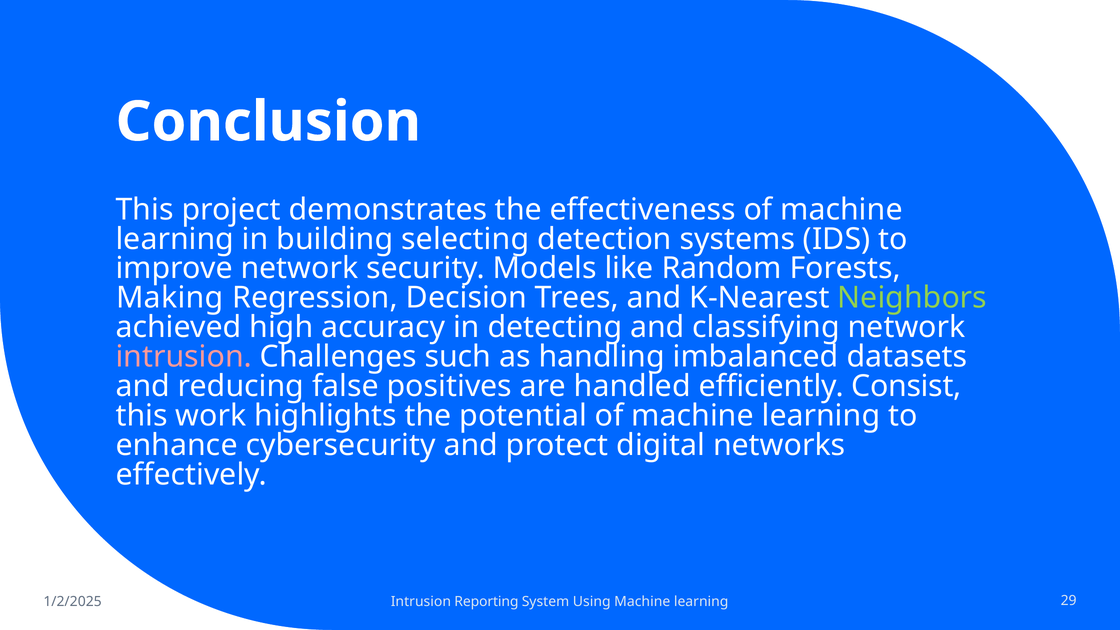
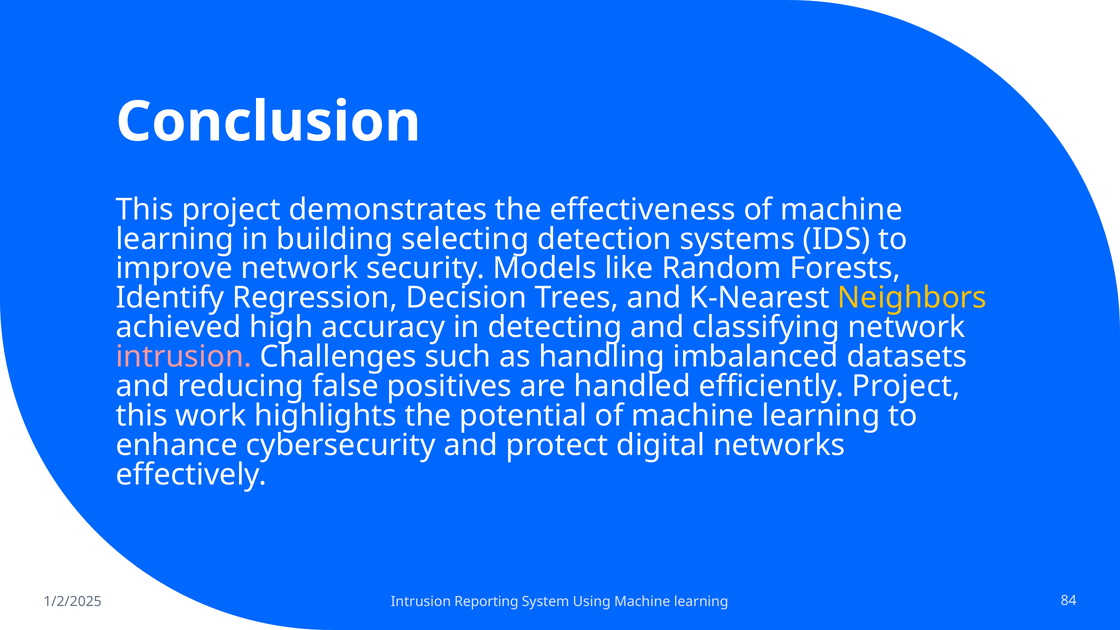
Making: Making -> Identify (170, 298)
Neighbors colour: light green -> yellow (912, 298)
efficiently Consist: Consist -> Project (906, 386)
29: 29 -> 84 (1069, 601)
